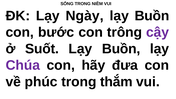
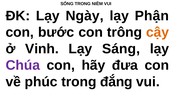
Buồn: Buồn -> Phận (152, 16)
cậy colour: purple -> orange (158, 32)
Suốt: Suốt -> Vinh (42, 49)
Buồn: Buồn -> Sáng (121, 49)
thắm: thắm -> đắng (116, 82)
